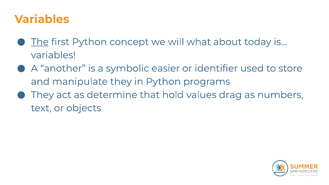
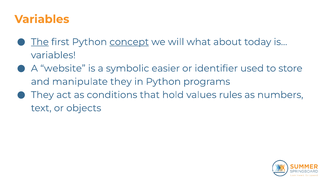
concept underline: none -> present (129, 42)
another: another -> website (63, 68)
determine: determine -> conditions (112, 95)
drag: drag -> rules (230, 95)
